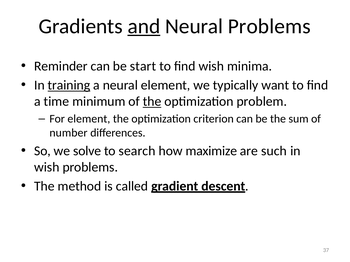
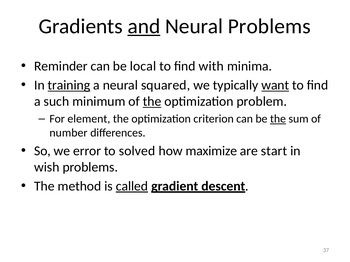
start: start -> local (143, 66)
find wish: wish -> with (211, 66)
neural element: element -> squared (166, 85)
want underline: none -> present (275, 85)
time: time -> such (56, 102)
the underline: none -> present (278, 119)
solve: solve -> error (87, 151)
search: search -> solved (137, 151)
such: such -> start (274, 151)
called underline: none -> present (132, 187)
